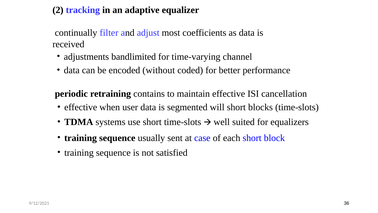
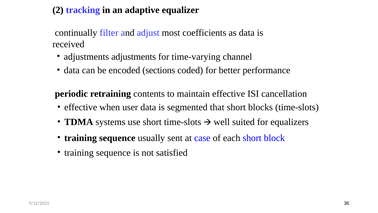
adjustments bandlimited: bandlimited -> adjustments (134, 57)
without: without -> sections (159, 70)
contains: contains -> contents (149, 93)
will: will -> that (217, 107)
